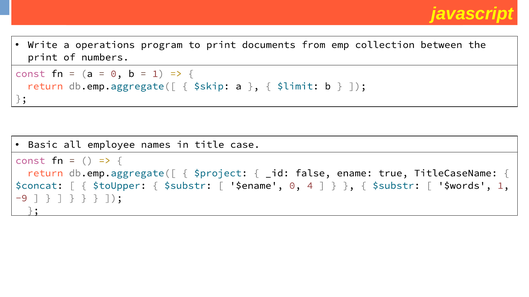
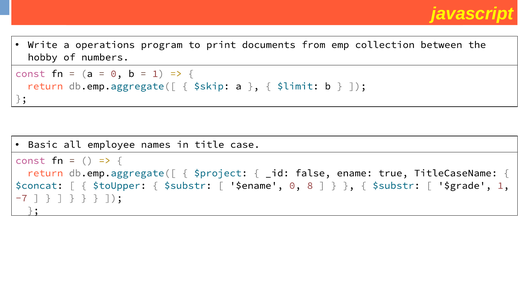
print: print -> hobby (43, 57)
4: 4 -> 8 (310, 186)
$words: $words -> $grade (465, 186)
-9: -9 -> -7 (21, 198)
